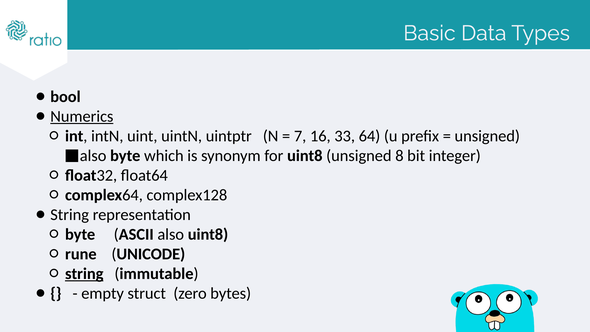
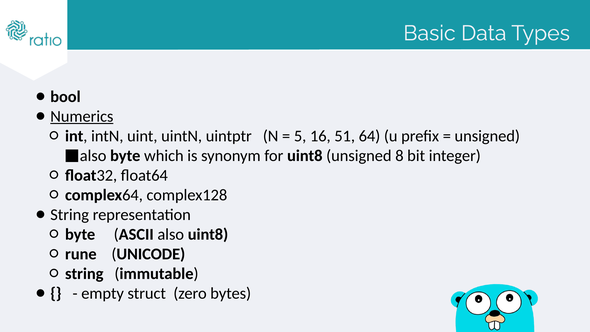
7: 7 -> 5 (300, 136)
33: 33 -> 51 (345, 136)
string underline: present -> none (84, 274)
